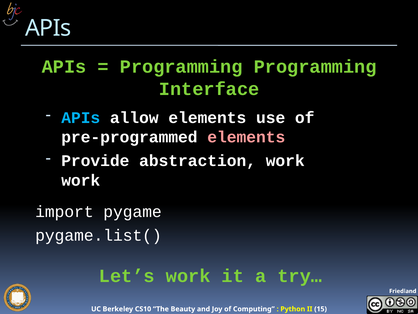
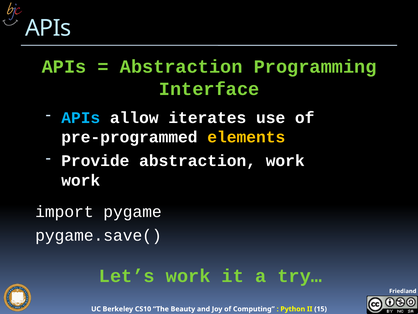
Programming: Programming -> Abstraction (181, 67)
allow elements: elements -> iterates (207, 117)
elements colour: pink -> yellow (246, 137)
pygame.list(: pygame.list( -> pygame.save( (98, 235)
